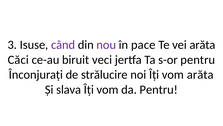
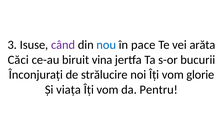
nou colour: purple -> blue (106, 45)
veci: veci -> vina (102, 60)
s-or pentru: pentru -> bucurii (198, 60)
vom arăta: arăta -> glorie (200, 74)
slava: slava -> viața (69, 89)
